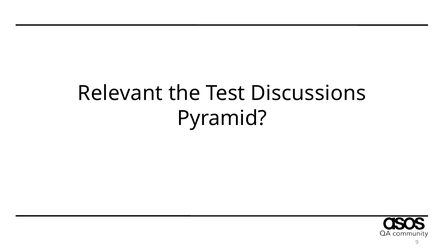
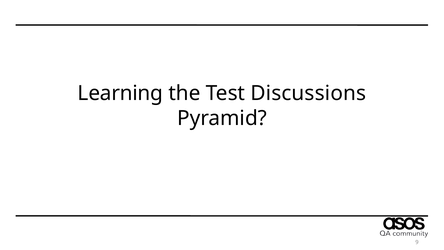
Relevant: Relevant -> Learning (120, 93)
